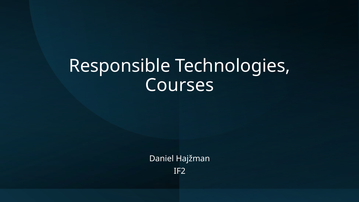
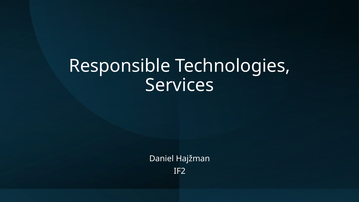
Courses: Courses -> Services (180, 85)
